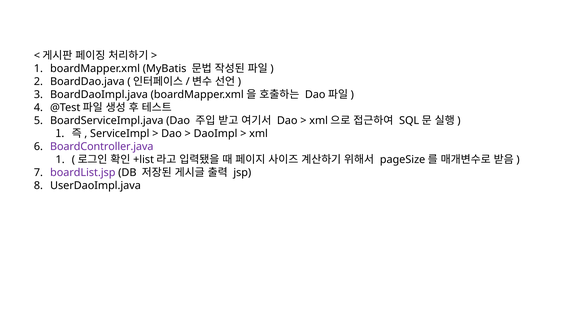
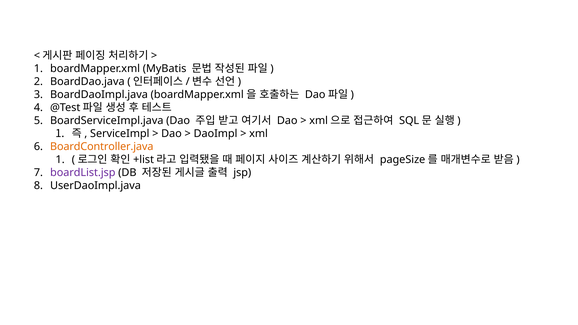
BoardController.java colour: purple -> orange (102, 147)
